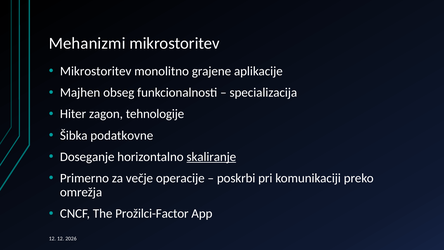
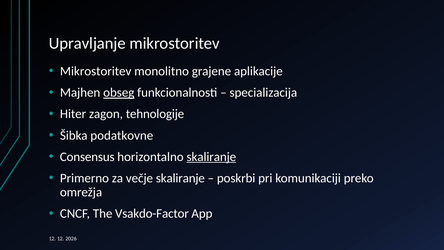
Mehanizmi: Mehanizmi -> Upravljanje (87, 43)
obseg underline: none -> present (119, 93)
Doseganje: Doseganje -> Consensus (87, 157)
večje operacije: operacije -> skaliranje (180, 178)
Prožilci-Factor: Prožilci-Factor -> Vsakdo-Factor (152, 213)
